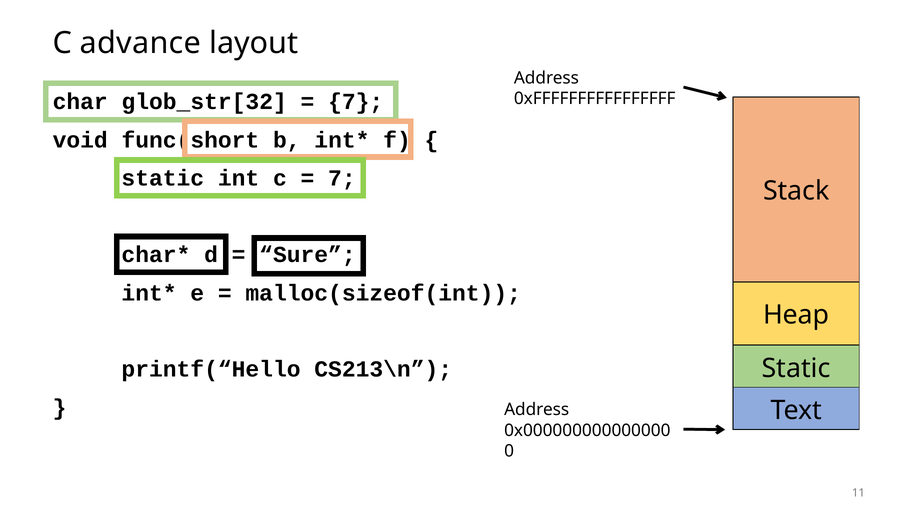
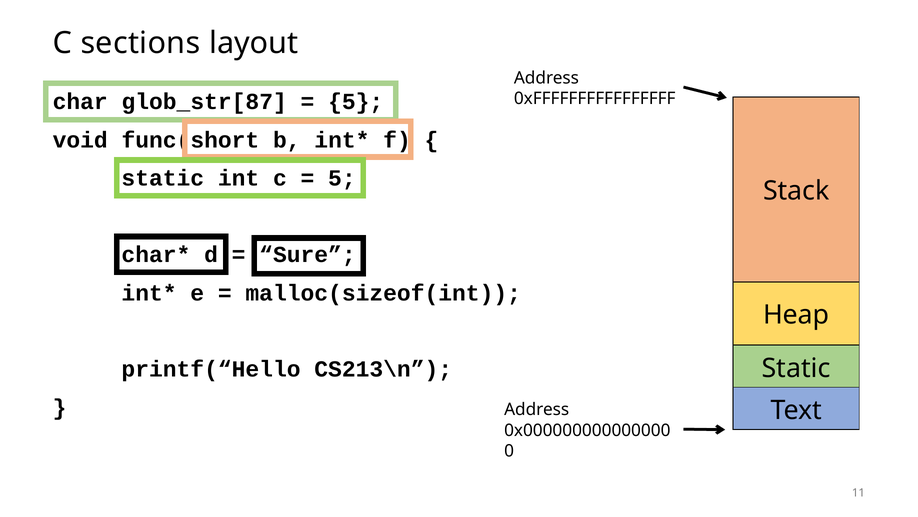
advance: advance -> sections (140, 43)
glob_str[32: glob_str[32 -> glob_str[87 (204, 102)
7: 7 -> 5 (356, 102)
7: 7 -> 5 (342, 178)
